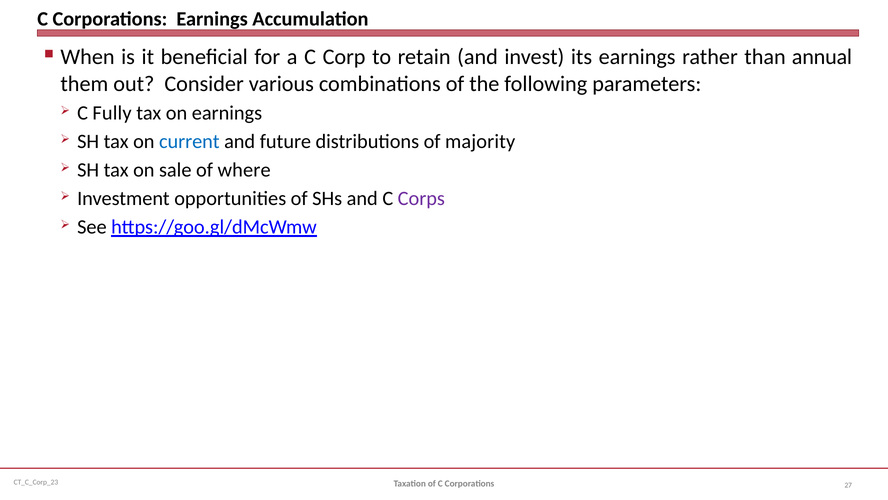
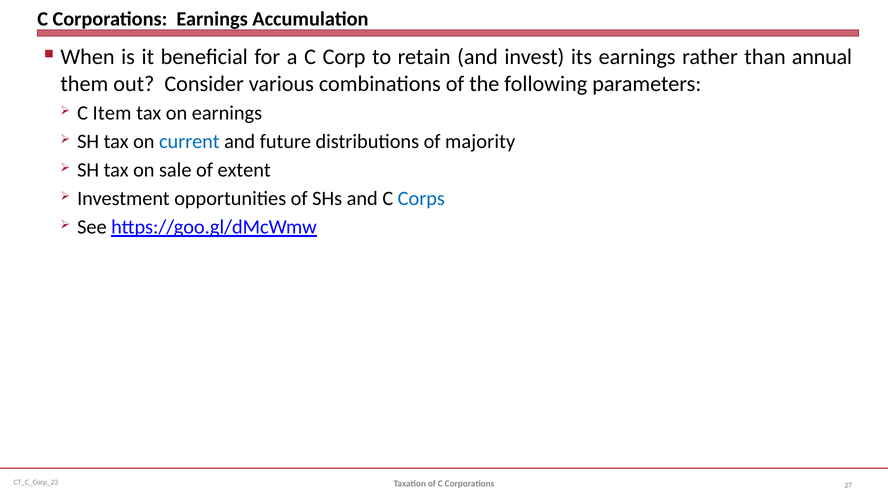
Fully: Fully -> Item (112, 113)
where: where -> extent (244, 170)
Corps colour: purple -> blue (421, 199)
